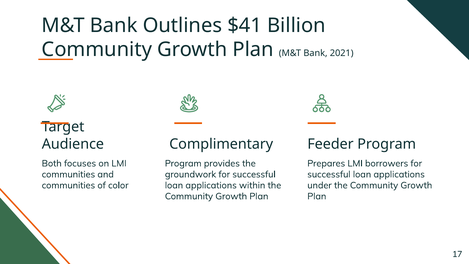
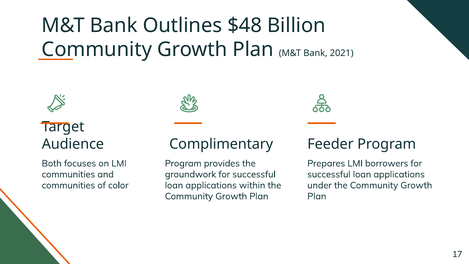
$41: $41 -> $48 (245, 25)
